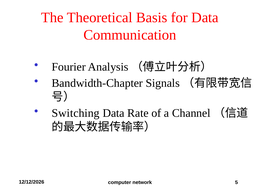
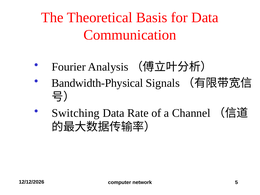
Bandwidth-Chapter: Bandwidth-Chapter -> Bandwidth-Physical (97, 83)
